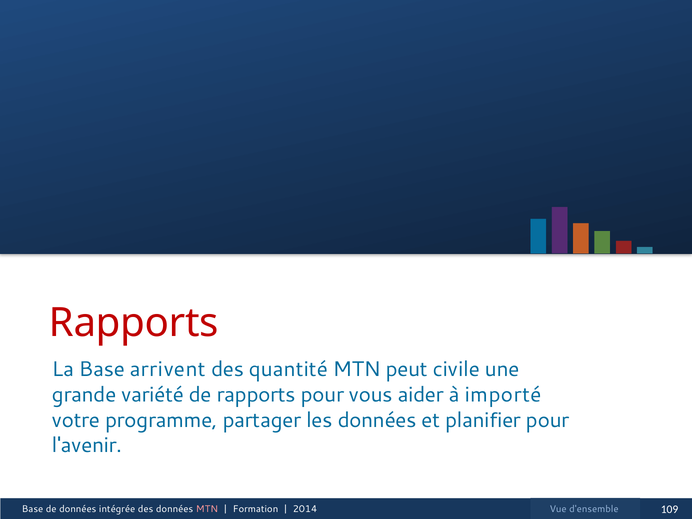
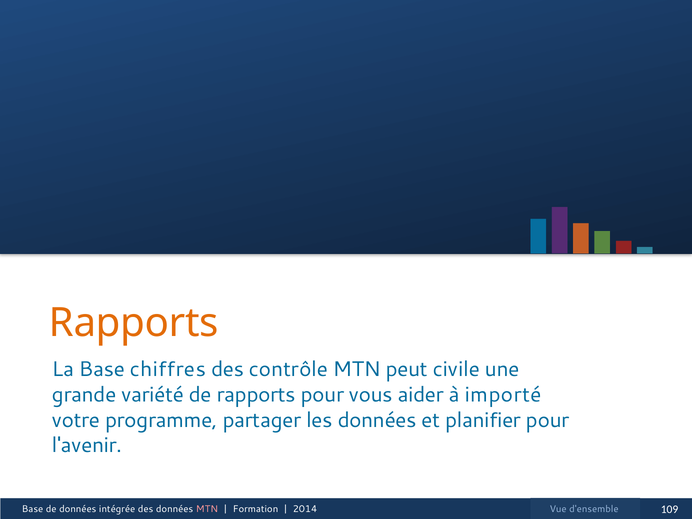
Rapports colour: red -> orange (134, 323)
arrivent: arrivent -> chiffres (168, 369)
quantité: quantité -> contrôle (289, 369)
